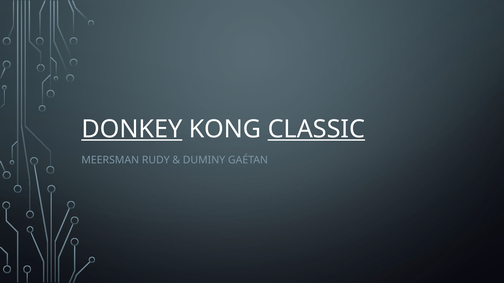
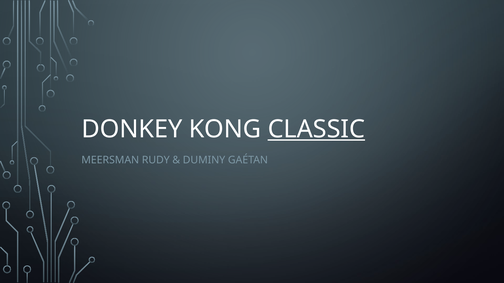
DONKEY underline: present -> none (132, 129)
